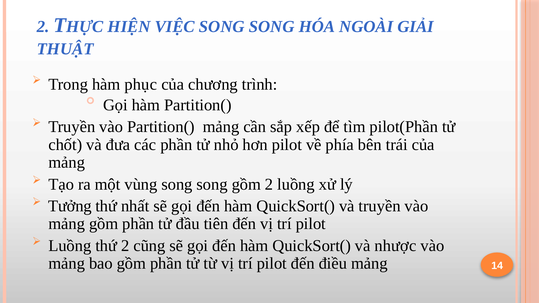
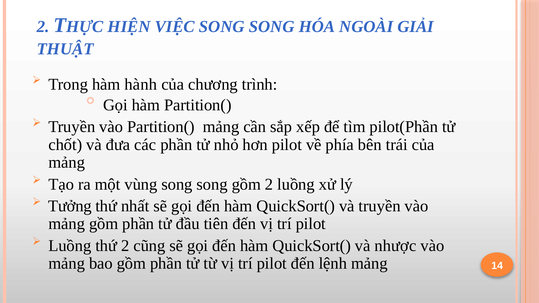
phục: phục -> hành (141, 84)
điều: điều -> lệnh (333, 264)
